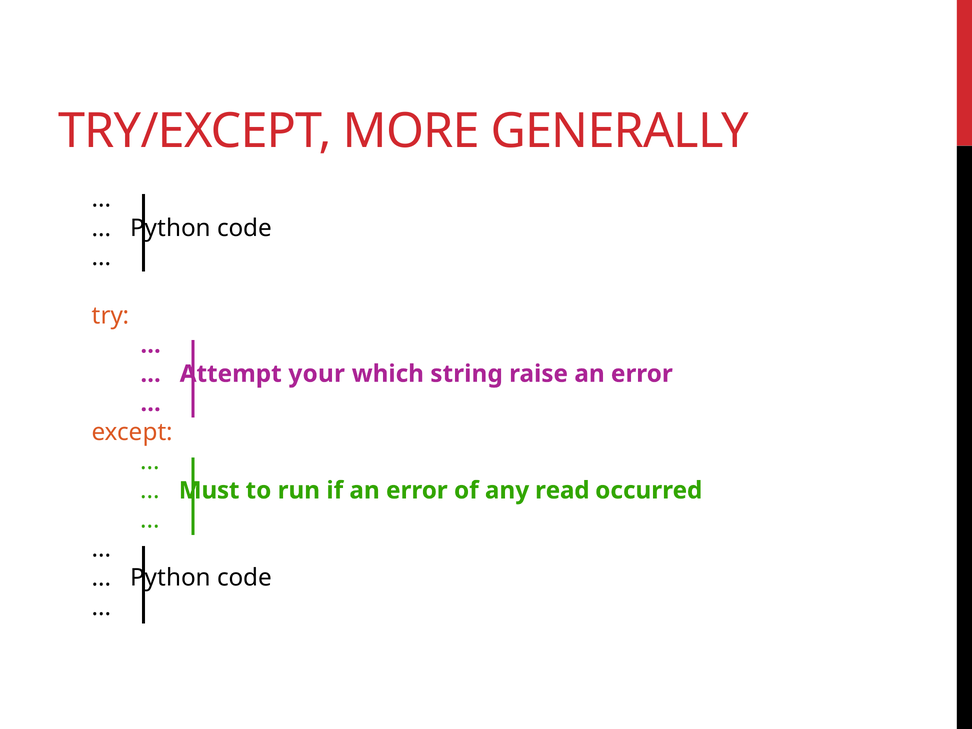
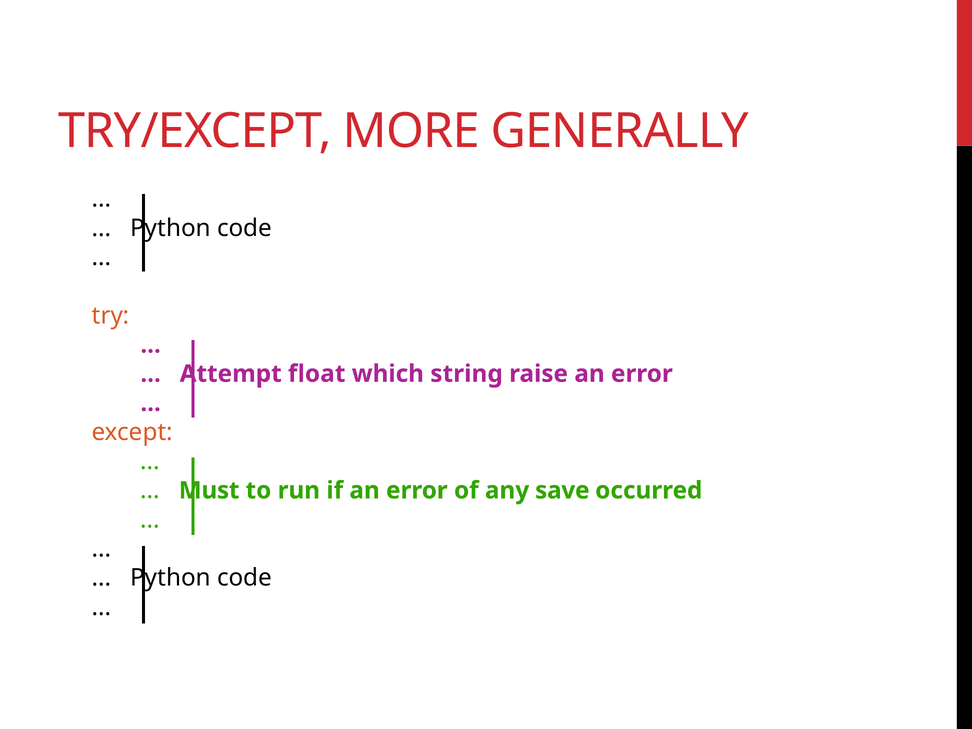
your: your -> float (317, 374)
read: read -> save (562, 490)
